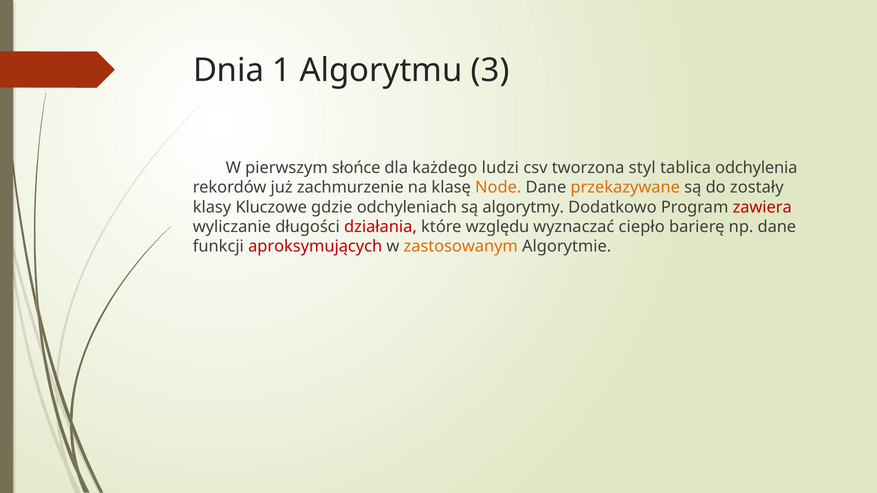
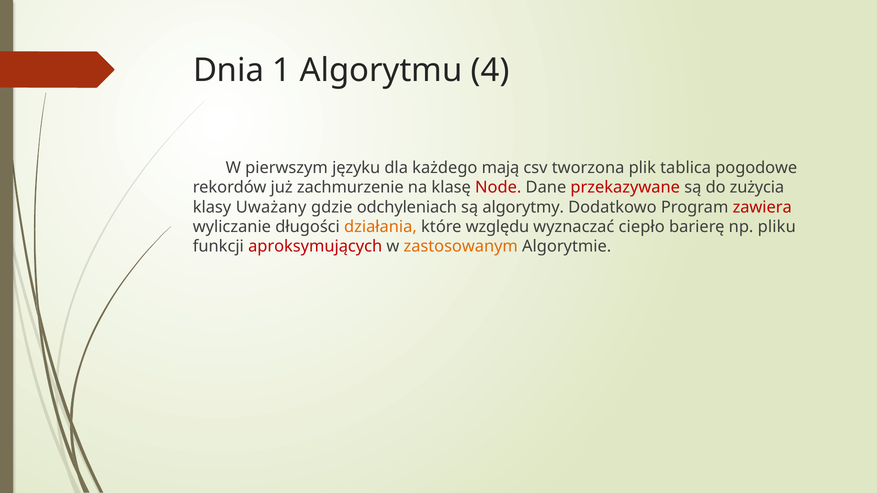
3: 3 -> 4 (490, 70)
słońce: słońce -> języku (356, 168)
ludzi: ludzi -> mają (500, 168)
styl: styl -> plik (642, 168)
odchylenia: odchylenia -> pogodowe (756, 168)
Node colour: orange -> red (498, 188)
przekazywane colour: orange -> red (625, 188)
zostały: zostały -> zużycia (757, 188)
Kluczowe: Kluczowe -> Uważany (271, 207)
działania colour: red -> orange (380, 227)
np dane: dane -> pliku (777, 227)
